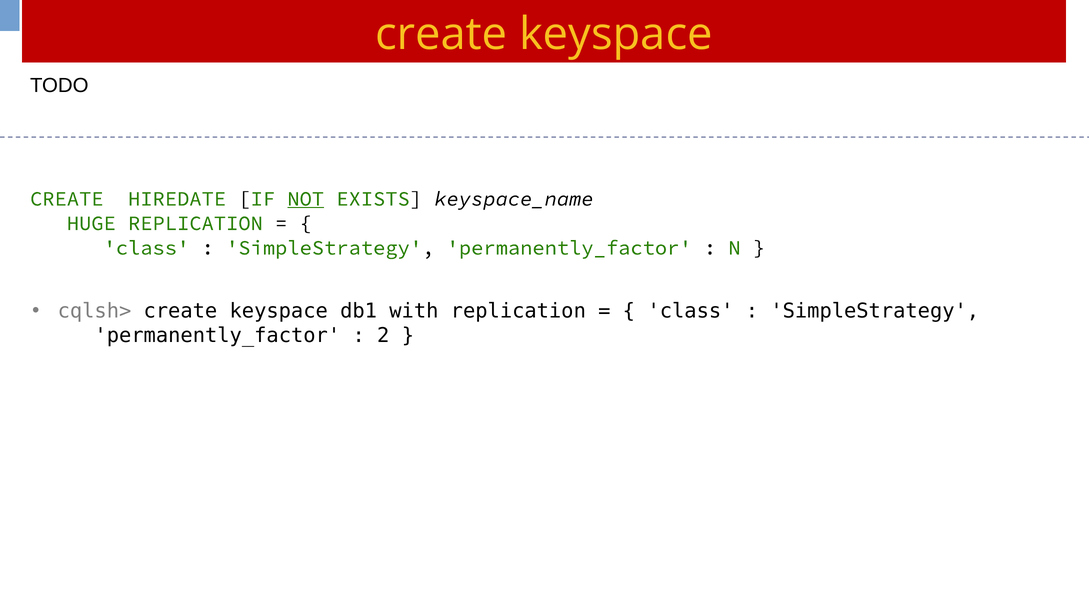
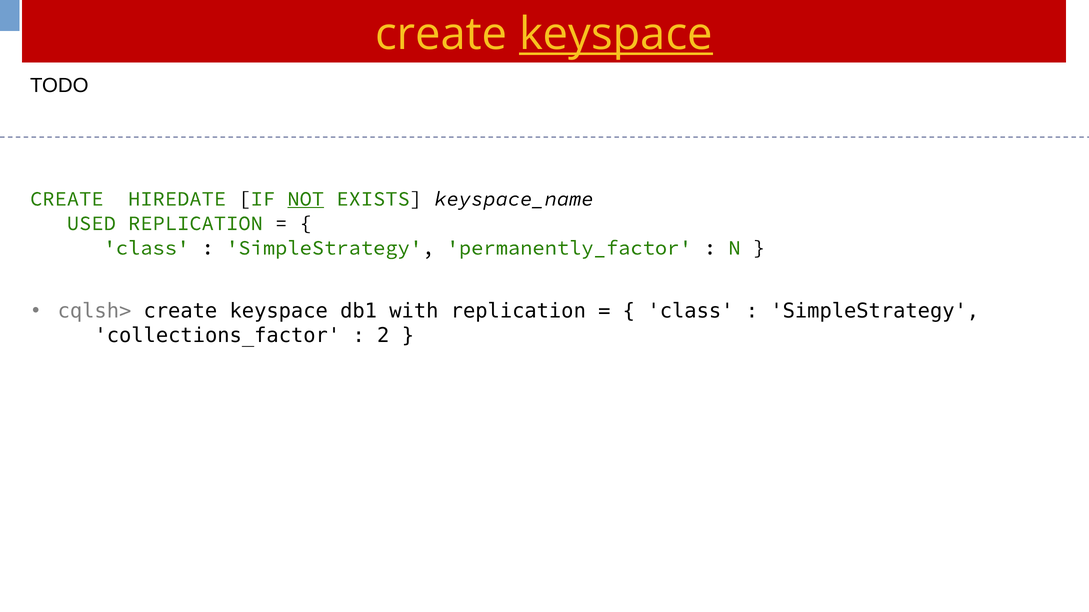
keyspace underline: none -> present (616, 34)
HUGE: HUGE -> USED (91, 224)
permanently_factor: permanently_factor -> collections_factor (217, 336)
